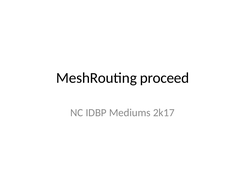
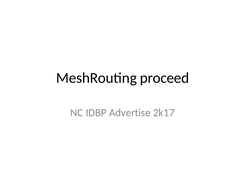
Mediums: Mediums -> Advertise (130, 113)
